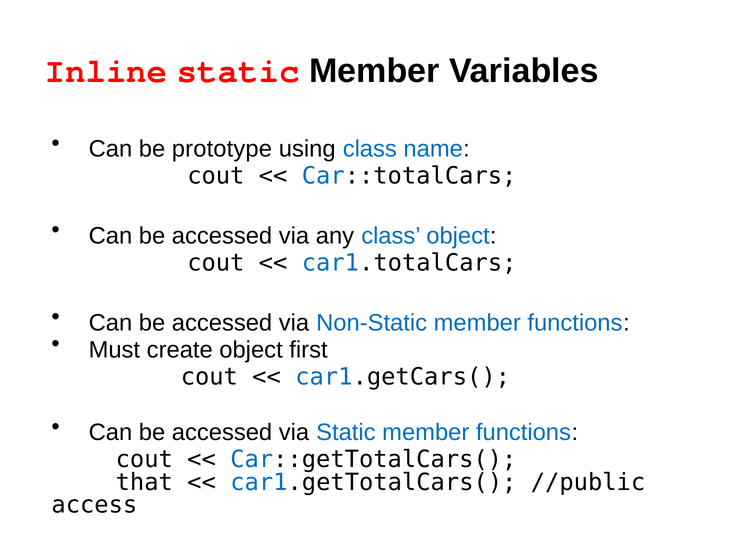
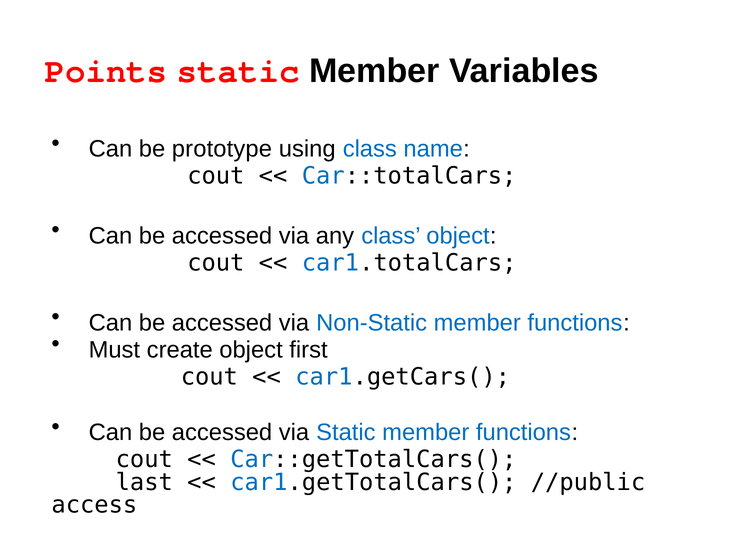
Inline: Inline -> Points (106, 71)
that: that -> last (144, 482)
